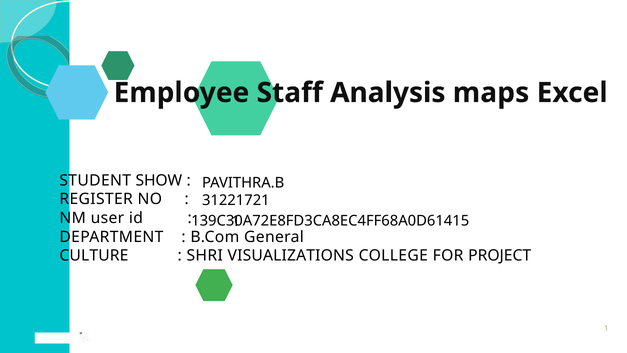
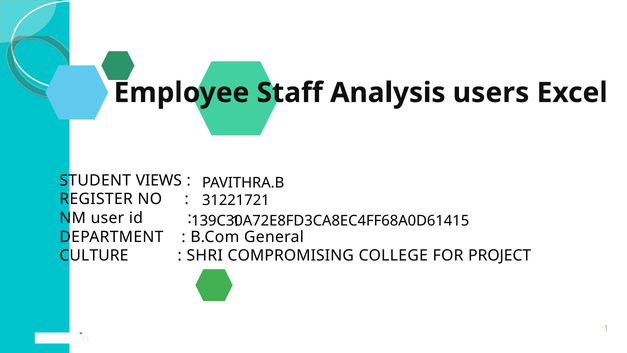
maps: maps -> users (491, 93)
SHOW: SHOW -> VIEWS (159, 180)
VISUALIZATIONS: VISUALIZATIONS -> COMPROMISING (291, 255)
